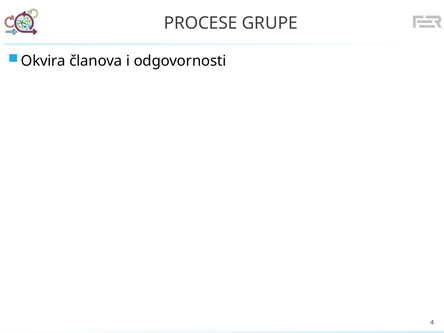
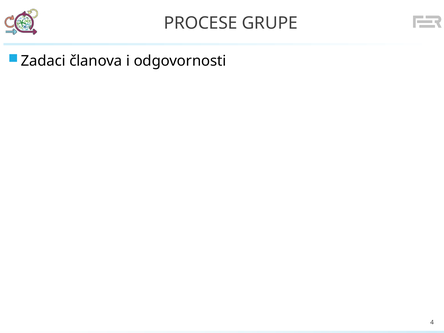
Okvira: Okvira -> Zadaci (43, 61)
